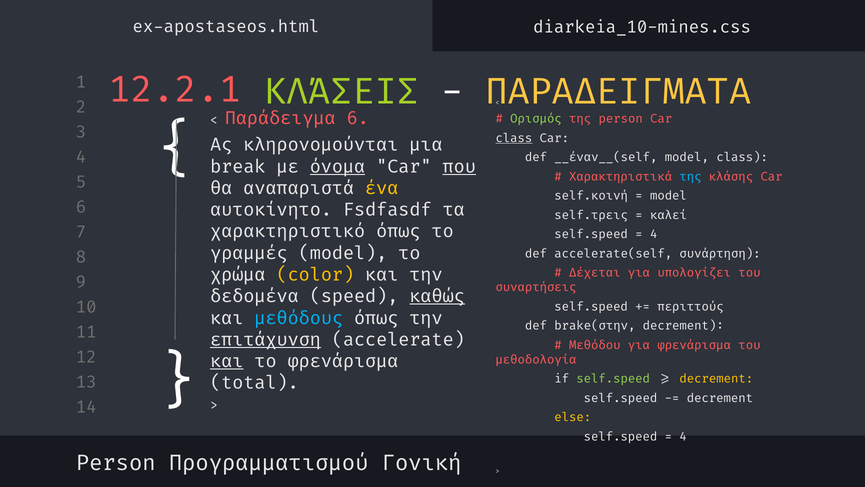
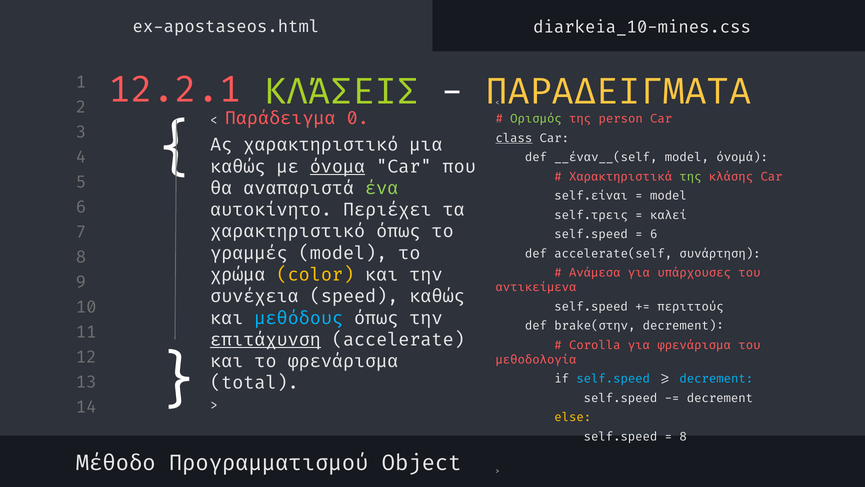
Παράδειγμα 6: 6 -> 0 (358, 118)
Ας κληρονομούνται: κληρονομούνται -> χαρακτηριστικό (321, 145)
model class: class -> όνομά (742, 157)
break: break -> καθώς (238, 166)
που underline: present -> none (459, 166)
της colour: light blue -> light green (691, 176)
ένα colour: yellow -> light green (382, 188)
self.κοινή: self.κοινή -> self.είναι (591, 196)
Fsdfasdf: Fsdfasdf -> Περιέχει (387, 210)
4: 4 -> 6 (654, 234)
Δέχεται: Δέχεται -> Ανάμεσα (595, 273)
υπολογίζει: υπολογίζει -> υπάρχουσες (694, 273)
συναρτήσεις: συναρτήσεις -> αντικείμενα (536, 287)
δεδομένα: δεδομένα -> συνέχεια (254, 296)
καθώς underline: present -> none (437, 296)
Μεθόδου: Μεθόδου -> Corolla (595, 345)
και underline: present -> none (227, 361)
self.speed colour: light green -> light blue (613, 379)
decrement colour: yellow -> light blue (716, 379)
4: 4 -> 8 (683, 436)
Person: Person -> Μέθοδο (116, 463)
Γονική: Γονική -> Object (422, 463)
